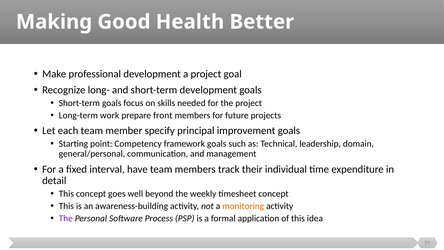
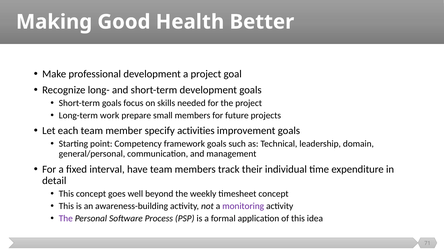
front: front -> small (163, 115)
principal: principal -> activities (196, 131)
monitoring colour: orange -> purple (243, 206)
